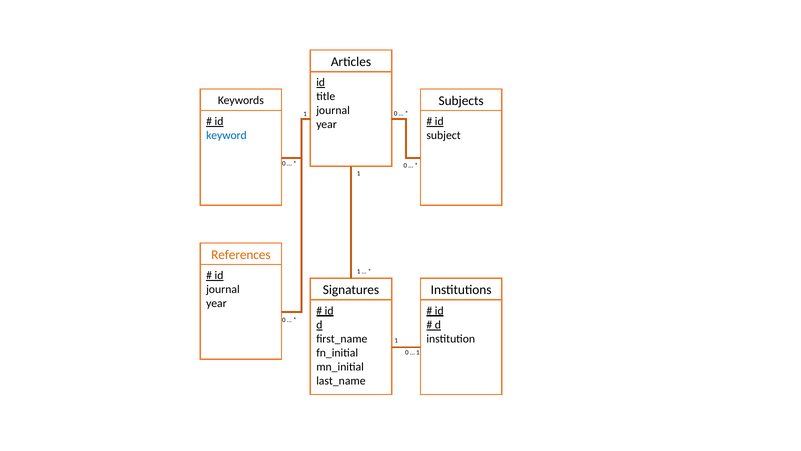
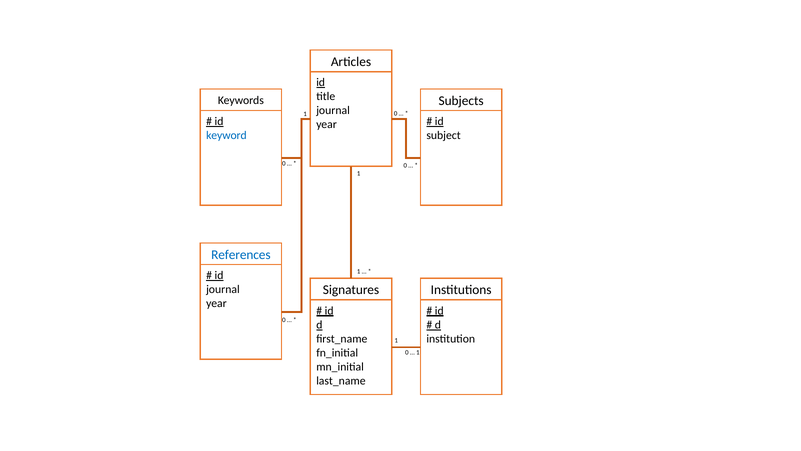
References colour: orange -> blue (241, 254)
